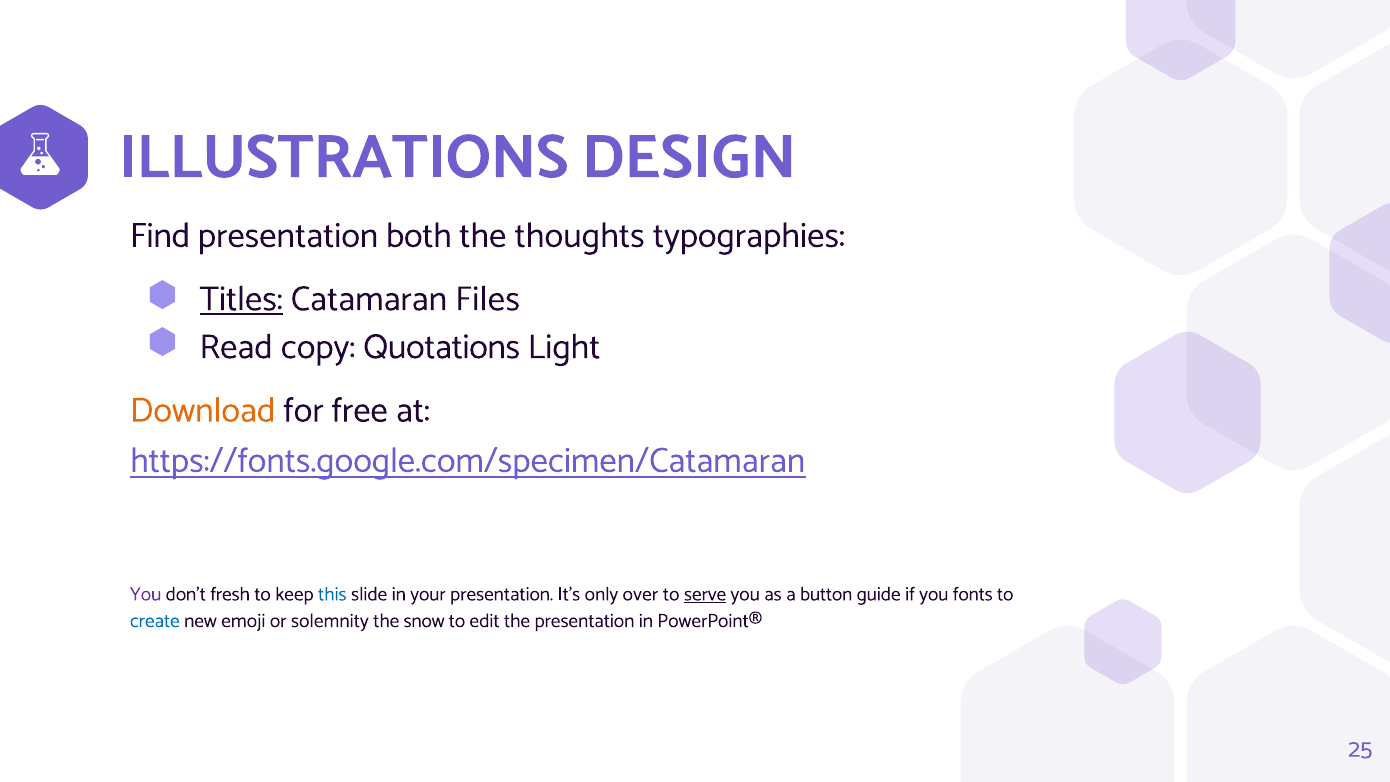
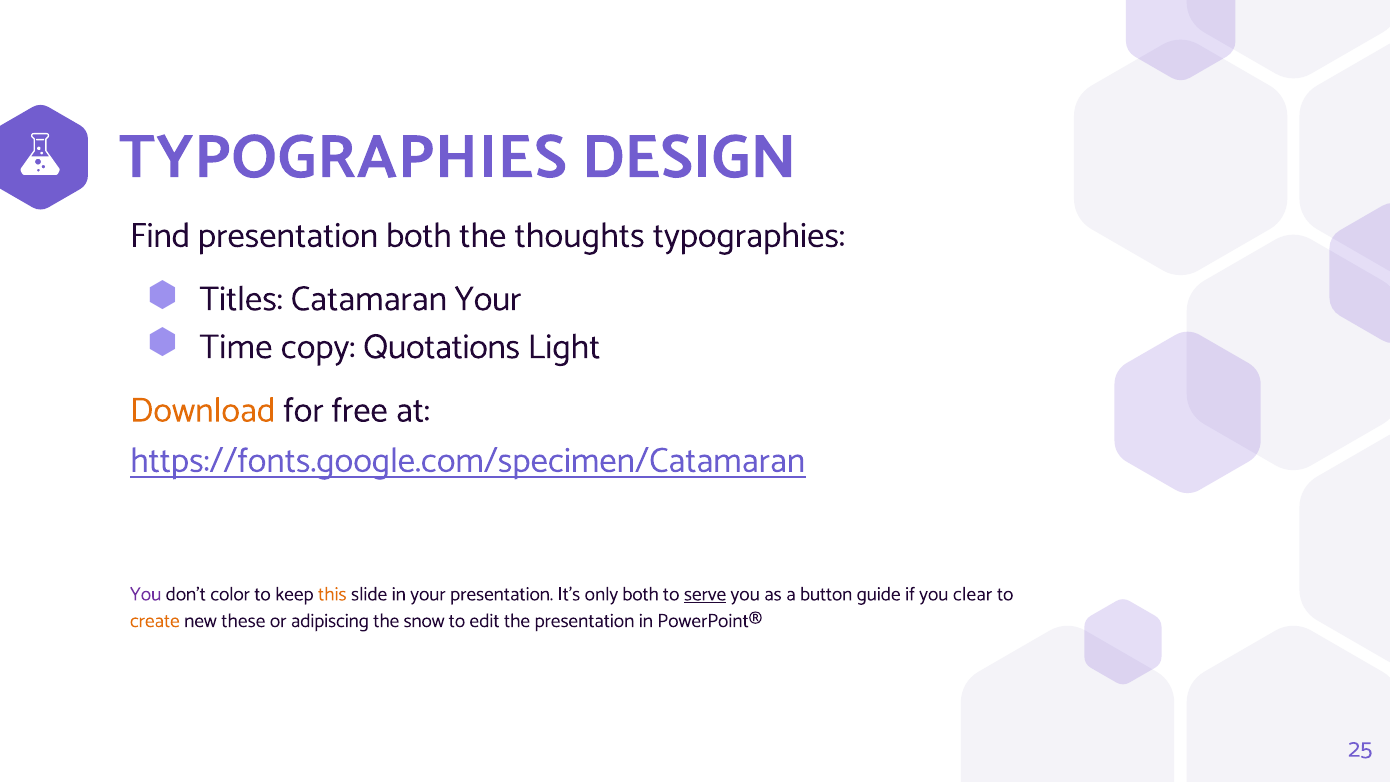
ILLUSTRATIONS: ILLUSTRATIONS -> TYPOGRAPHIES (343, 157)
Titles underline: present -> none (241, 299)
Catamaran Files: Files -> Your (488, 299)
Read: Read -> Time (236, 347)
fresh: fresh -> color (230, 594)
this colour: blue -> orange (332, 594)
only over: over -> both (641, 594)
fonts: fonts -> clear (973, 594)
create colour: blue -> orange (155, 621)
emoji: emoji -> these (243, 621)
solemnity: solemnity -> adipiscing (330, 621)
